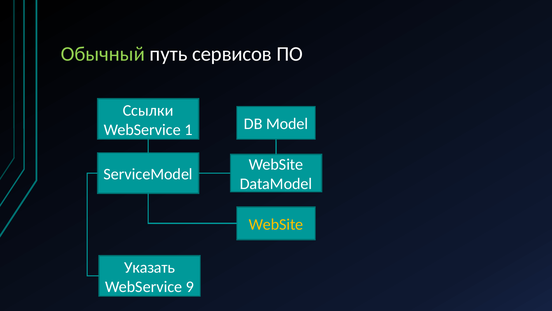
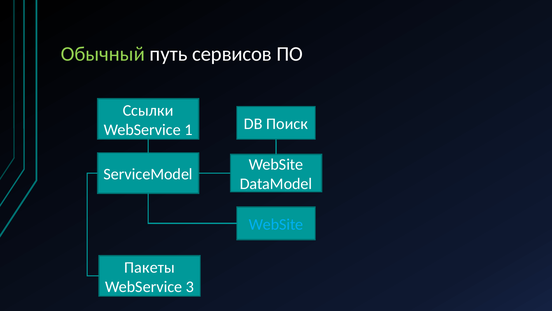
Model: Model -> Поиск (287, 124)
WebSite colour: yellow -> light blue (276, 224)
Указать: Указать -> Пакеты (150, 267)
9: 9 -> 3 (190, 286)
